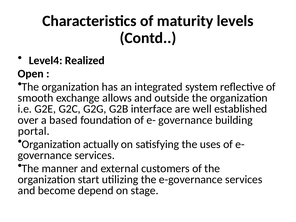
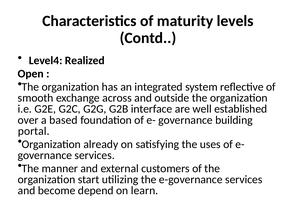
allows: allows -> across (117, 98)
actually: actually -> already (101, 144)
stage: stage -> learn (145, 191)
